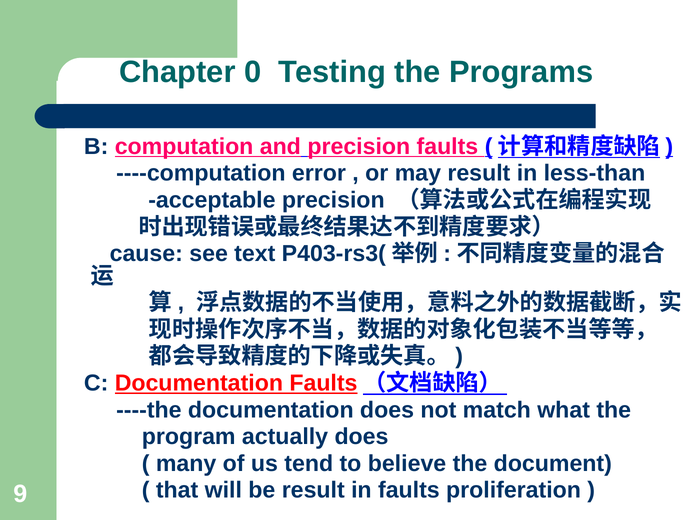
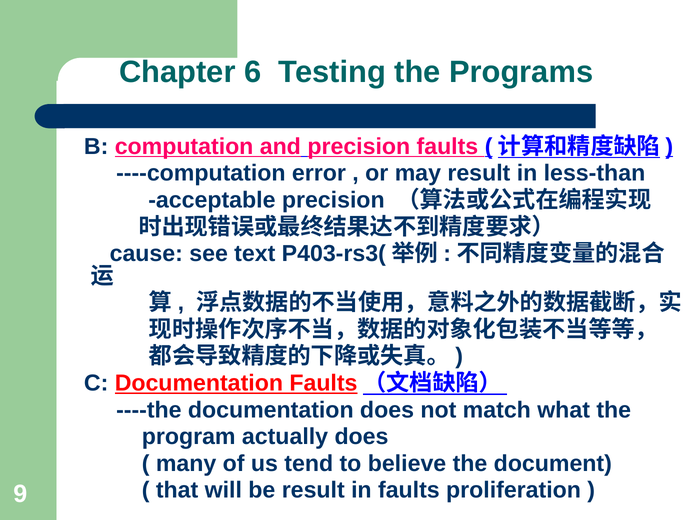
0: 0 -> 6 (253, 72)
